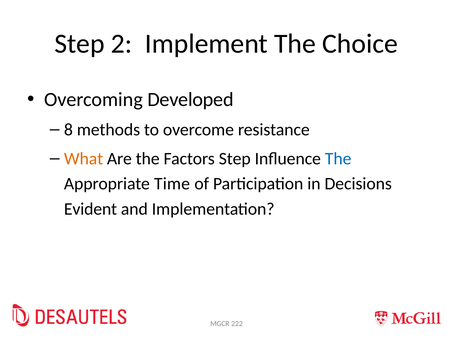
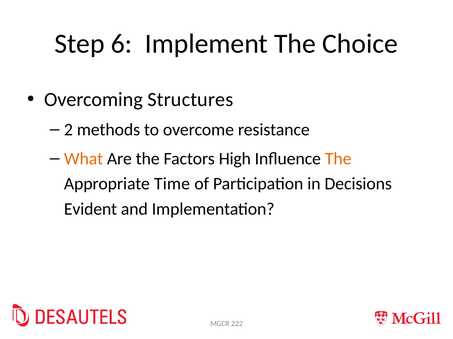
2: 2 -> 6 (122, 44)
Developed: Developed -> Structures (190, 100)
8: 8 -> 2 (68, 130)
Factors Step: Step -> High (235, 159)
The colour: blue -> orange (338, 159)
